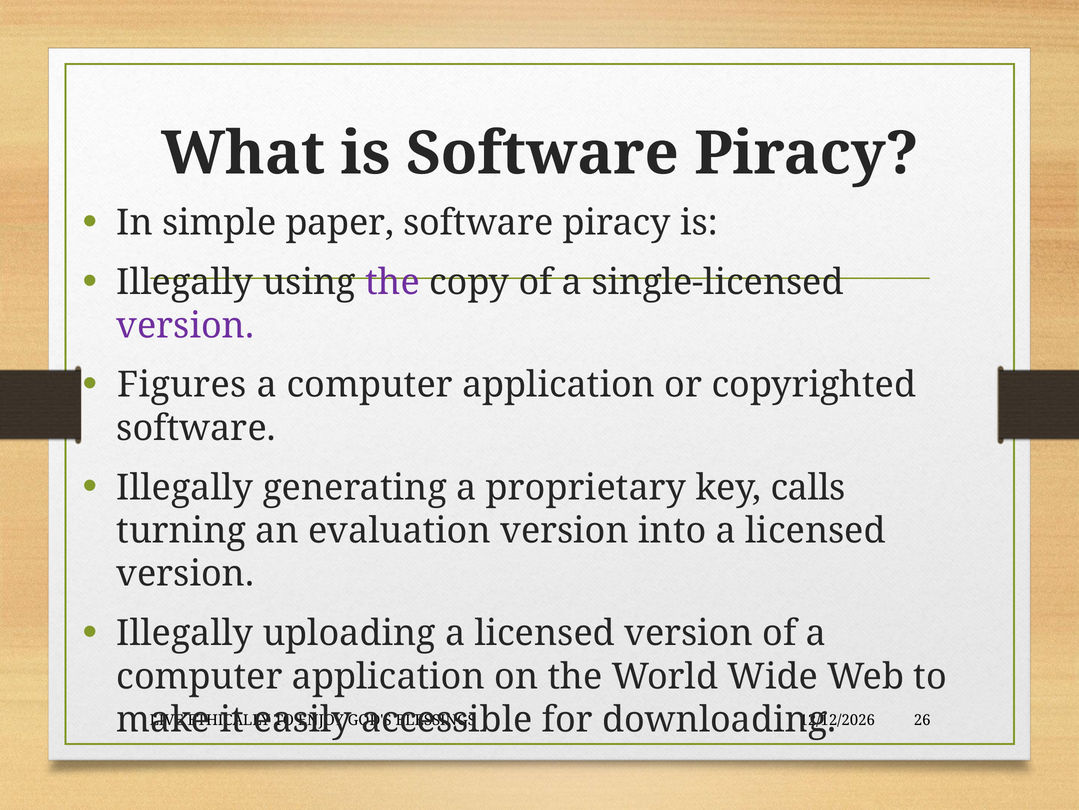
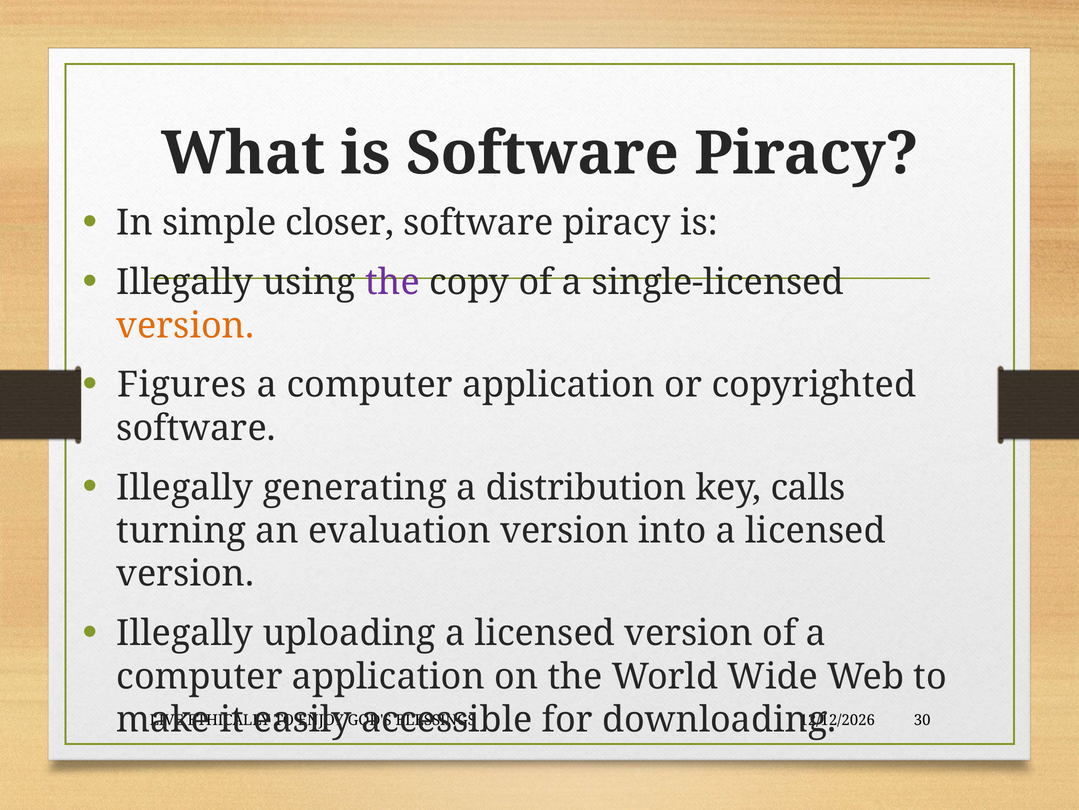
paper: paper -> closer (340, 223)
version colour: purple -> orange (185, 325)
proprietary: proprietary -> distribution (586, 487)
26: 26 -> 30 (922, 720)
